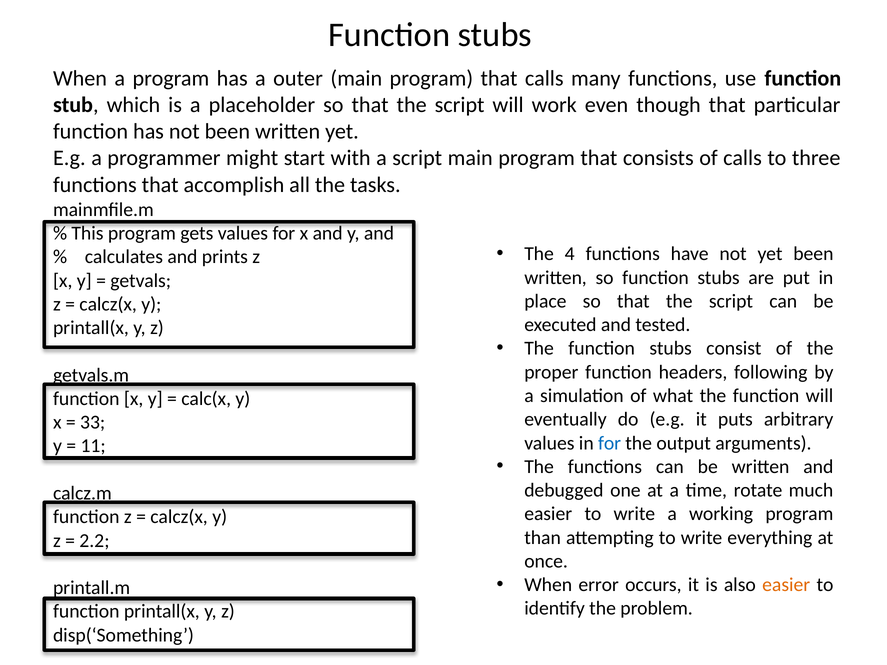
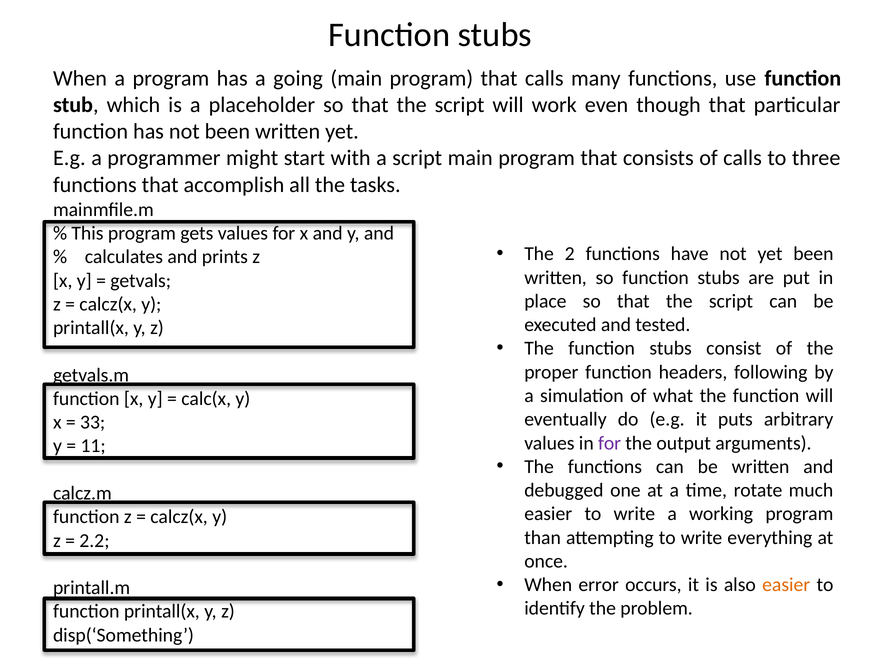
outer: outer -> going (298, 78)
4: 4 -> 2 (570, 254)
for colour: blue -> purple (610, 443)
